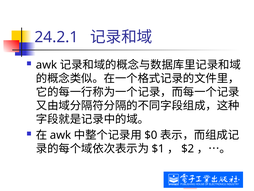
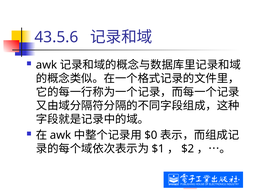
24.2.1: 24.2.1 -> 43.5.6 (56, 37)
